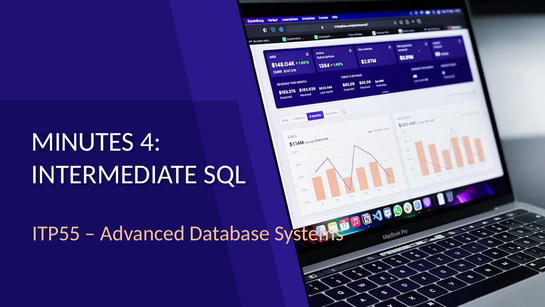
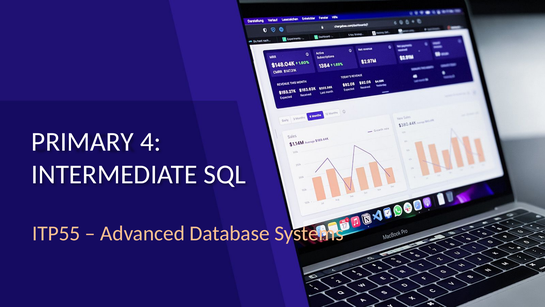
MINUTES: MINUTES -> PRIMARY (83, 142)
